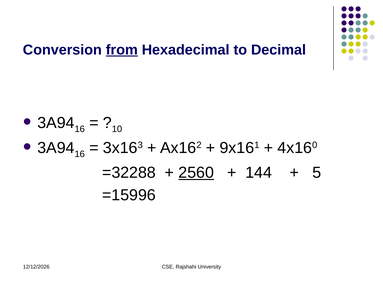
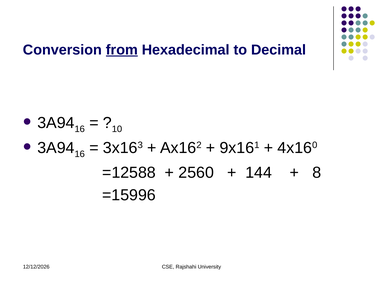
=32288: =32288 -> =12588 (129, 173)
2560 underline: present -> none (196, 173)
5: 5 -> 8 (317, 173)
